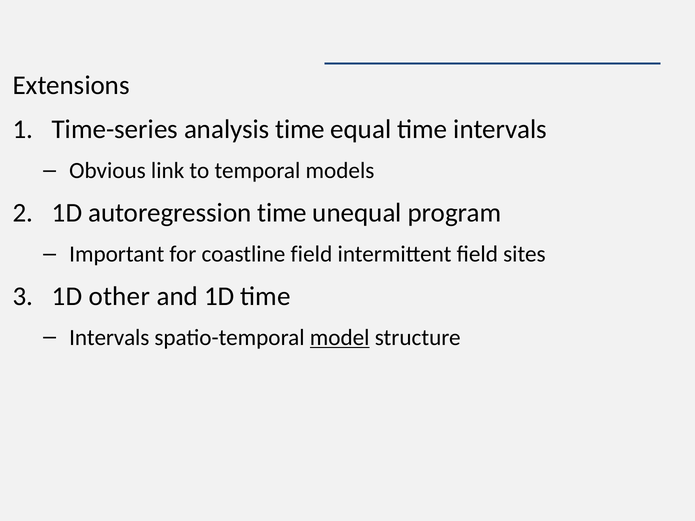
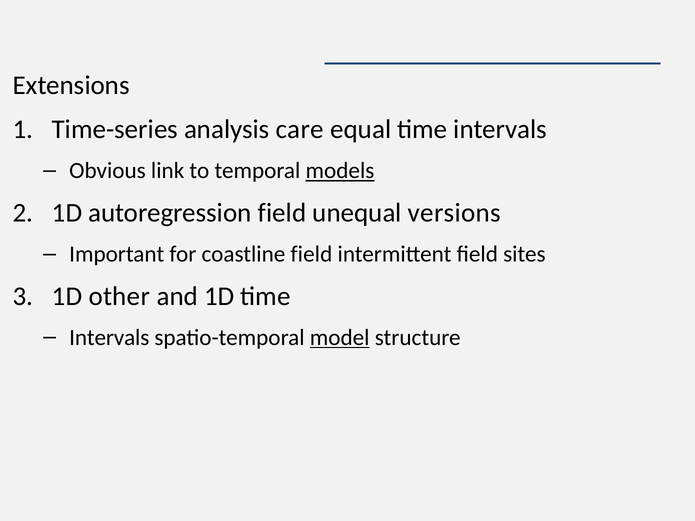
analysis time: time -> care (300, 129)
models underline: none -> present (340, 171)
autoregression time: time -> field (282, 213)
program: program -> versions (454, 213)
